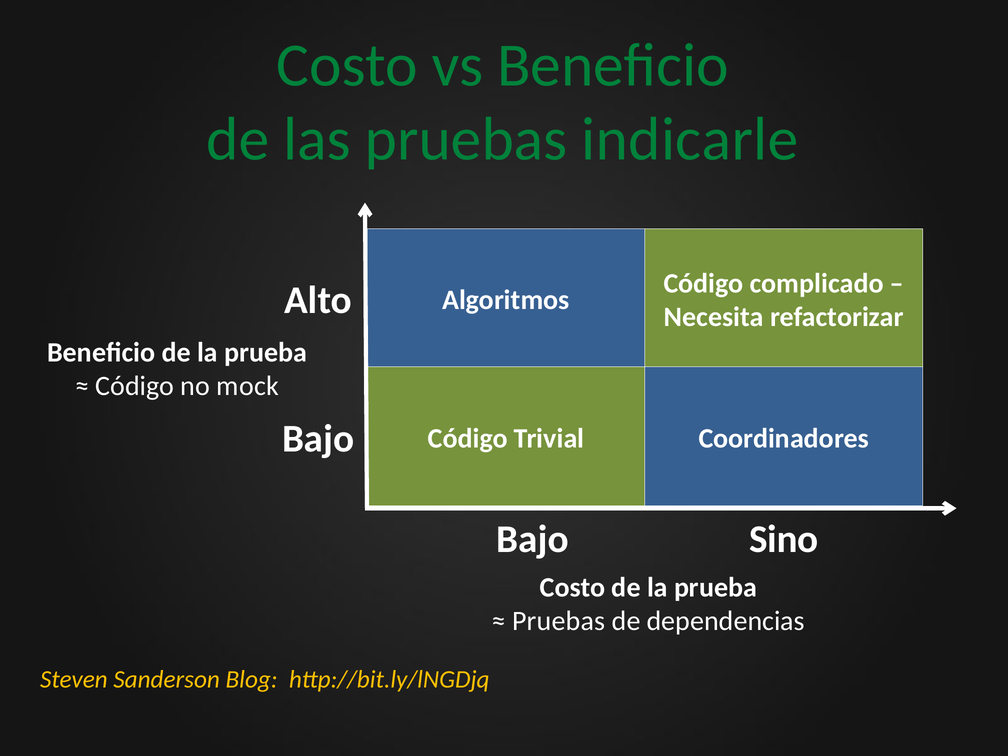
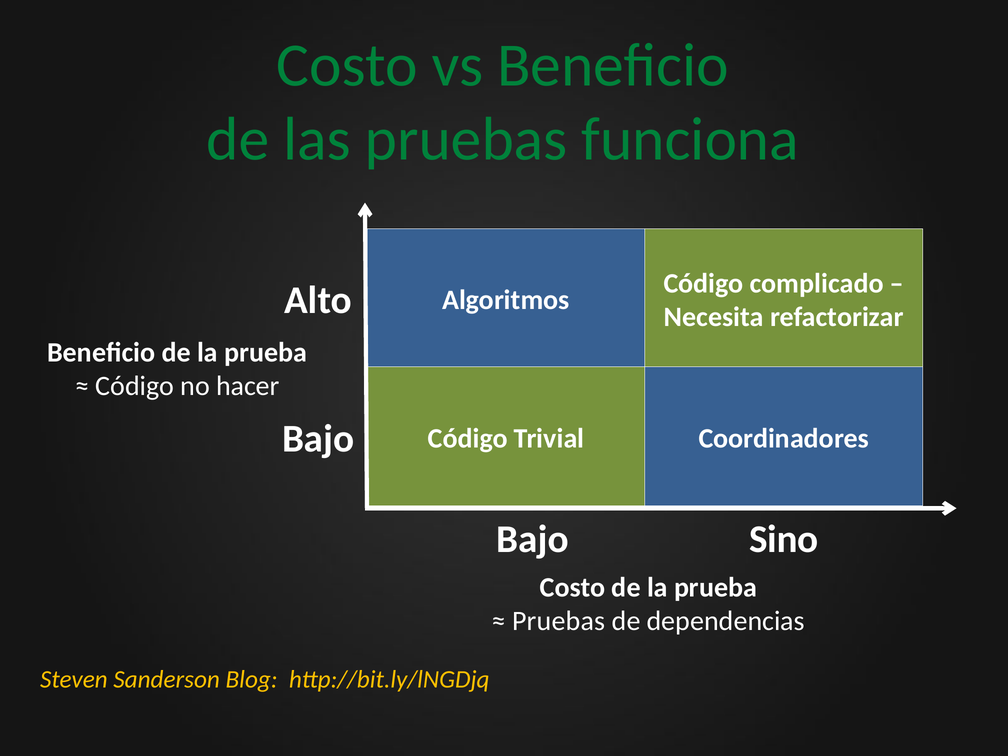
indicarle: indicarle -> funciona (690, 139)
mock: mock -> hacer (248, 386)
